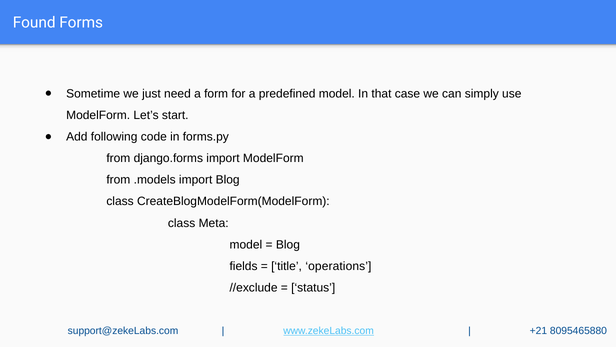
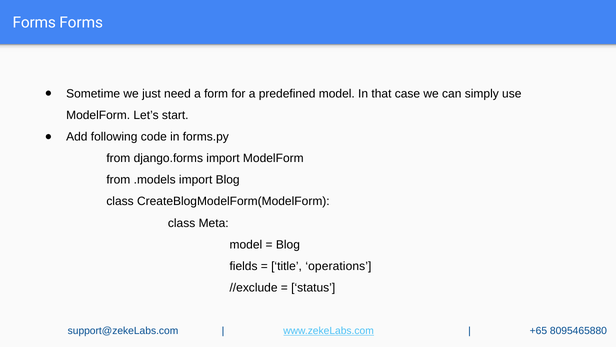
Found: Found -> Forms (34, 22)
+21: +21 -> +65 (538, 330)
